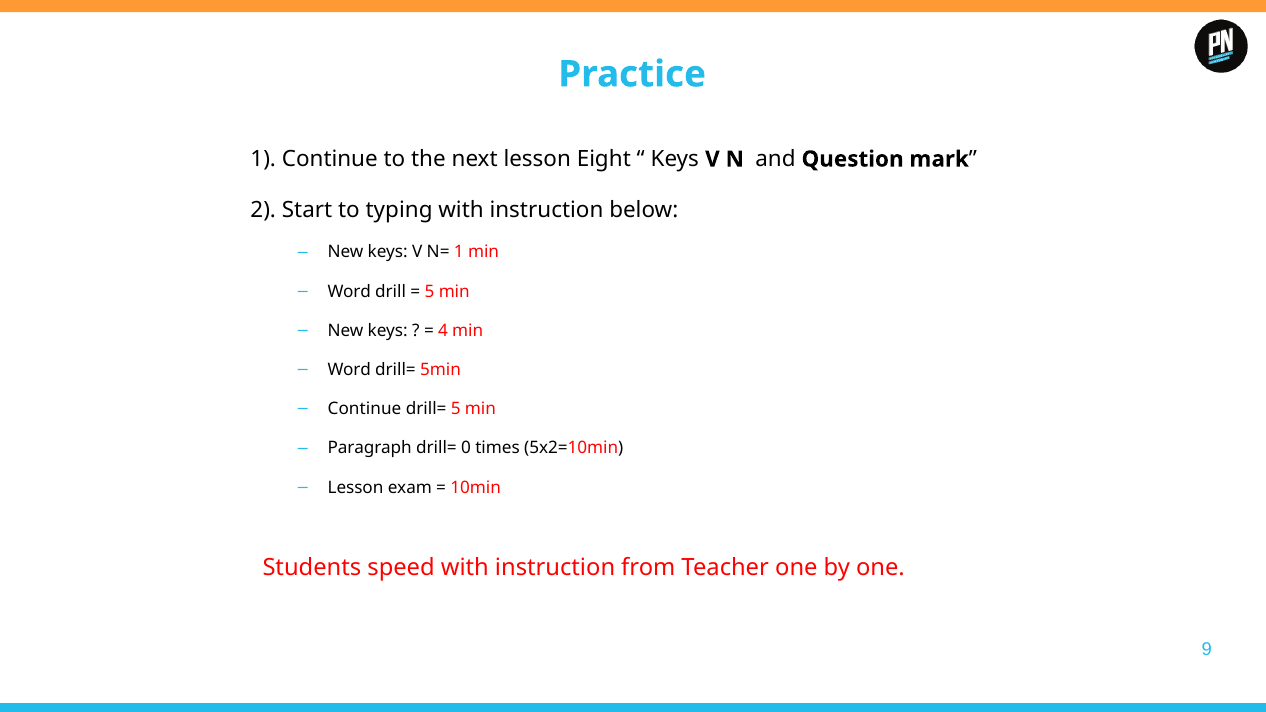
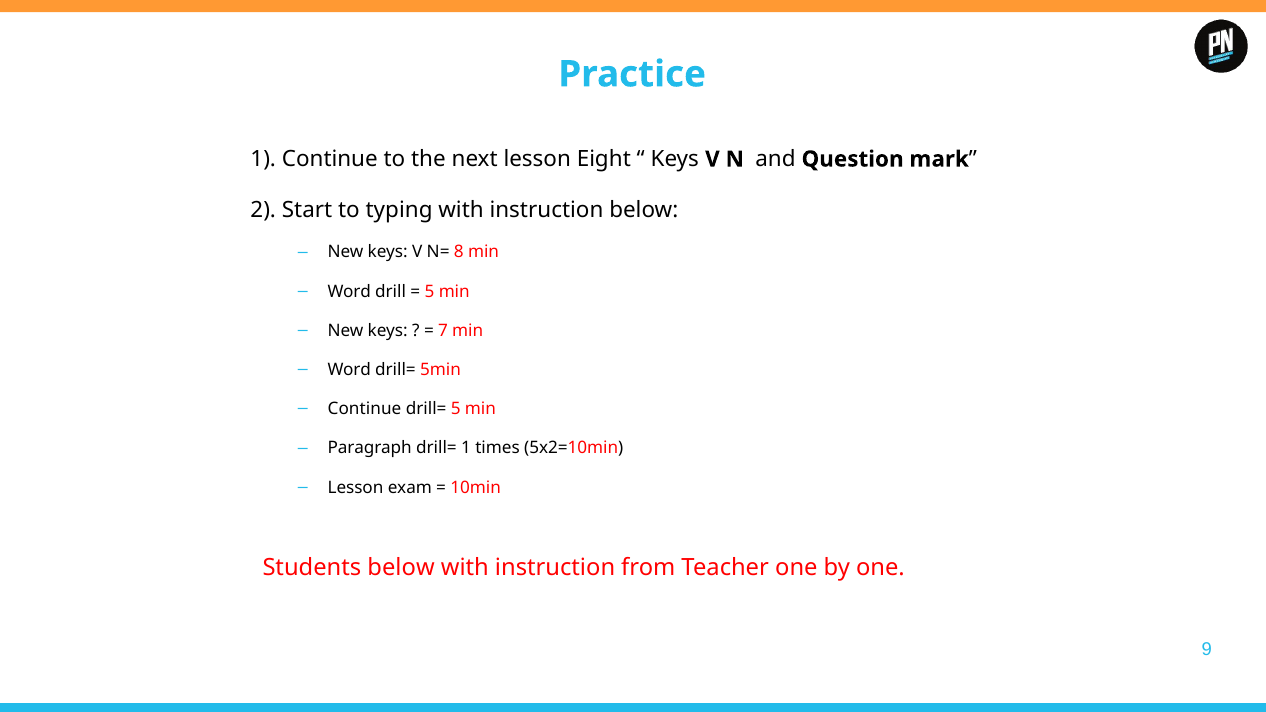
N= 1: 1 -> 8 (459, 252)
4: 4 -> 7 (443, 331)
drill= 0: 0 -> 1 (466, 448)
Students speed: speed -> below (401, 568)
